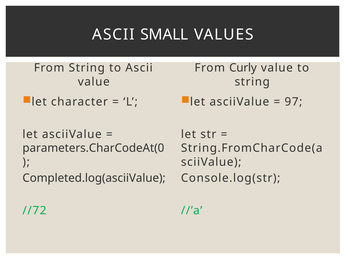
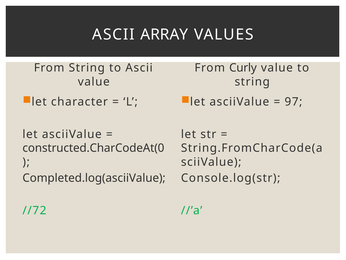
SMALL: SMALL -> ARRAY (164, 34)
parameters.CharCodeAt(0: parameters.CharCodeAt(0 -> constructed.CharCodeAt(0 (93, 148)
